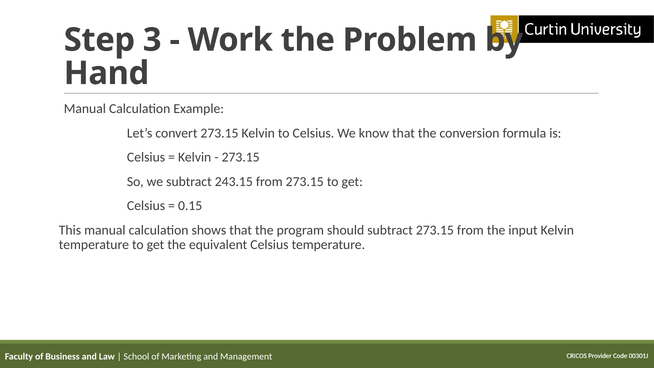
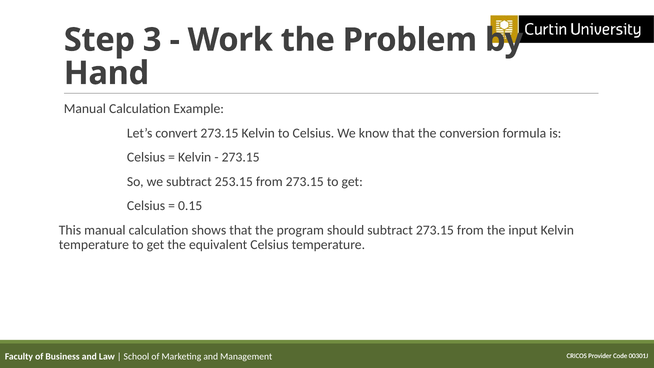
243.15: 243.15 -> 253.15 (234, 182)
